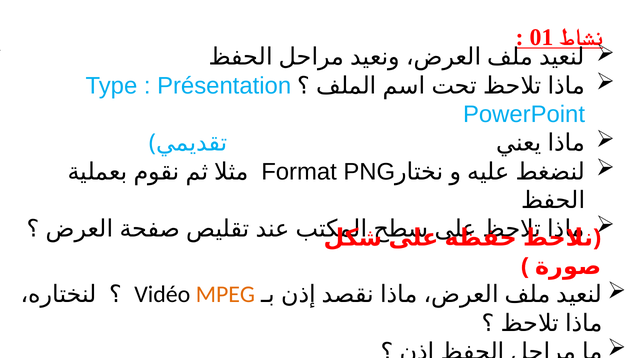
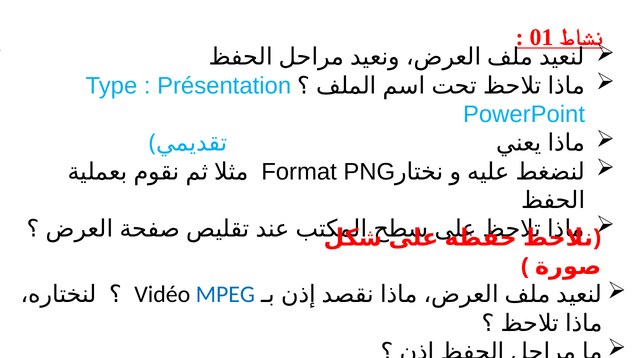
MPEG colour: orange -> blue (225, 295)
